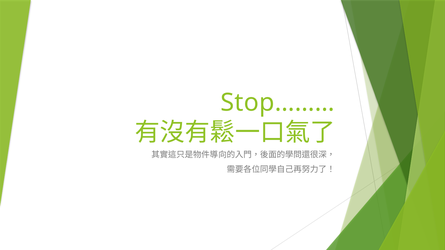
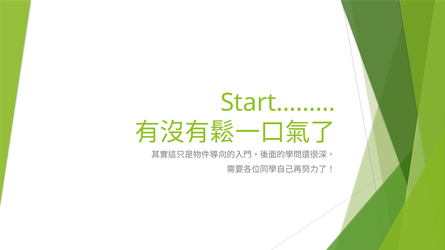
Stop………: Stop……… -> Start……… (278, 103)
